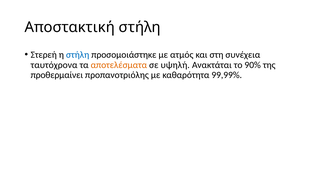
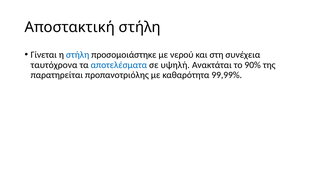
Στερεή: Στερεή -> Γίνεται (44, 55)
ατμός: ατμός -> νερού (182, 55)
αποτελέσματα colour: orange -> blue (119, 65)
προθερμαίνει: προθερμαίνει -> παρατηρείται (57, 75)
